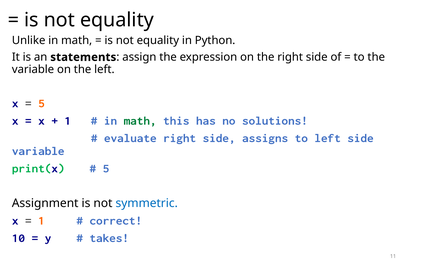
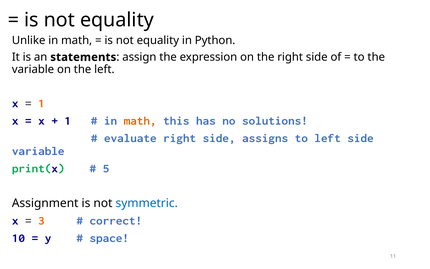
5: 5 -> 1 (41, 103)
math colour: green -> orange (140, 121)
1: 1 -> 3 (41, 220)
takes: takes -> space (109, 238)
